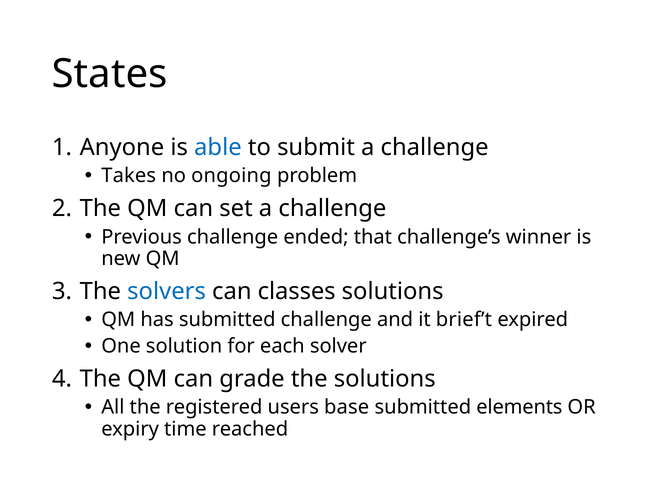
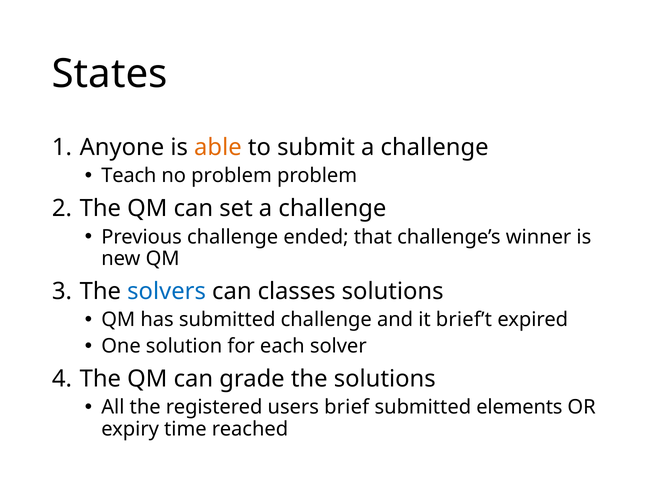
able colour: blue -> orange (218, 148)
Takes: Takes -> Teach (129, 176)
no ongoing: ongoing -> problem (232, 176)
base: base -> brief (347, 407)
